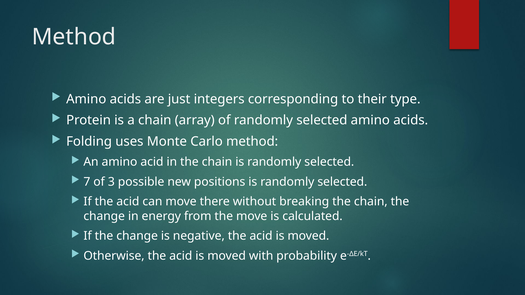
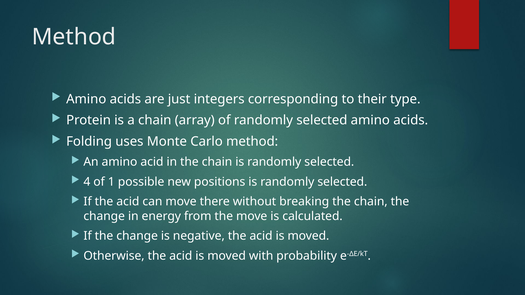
7: 7 -> 4 (87, 182)
3: 3 -> 1 (111, 182)
